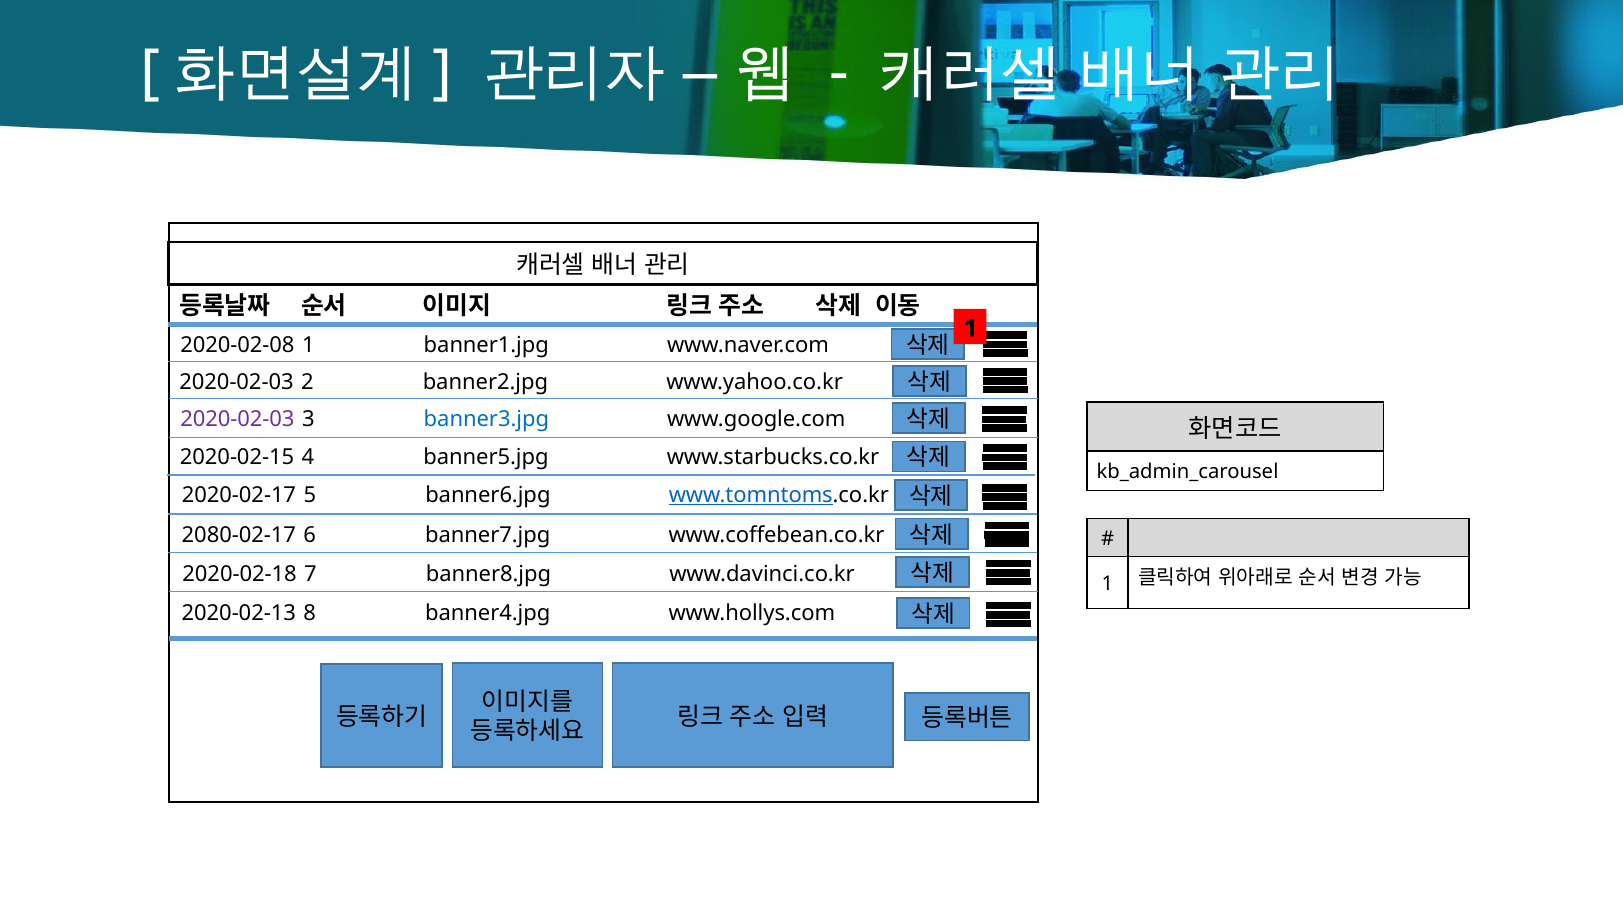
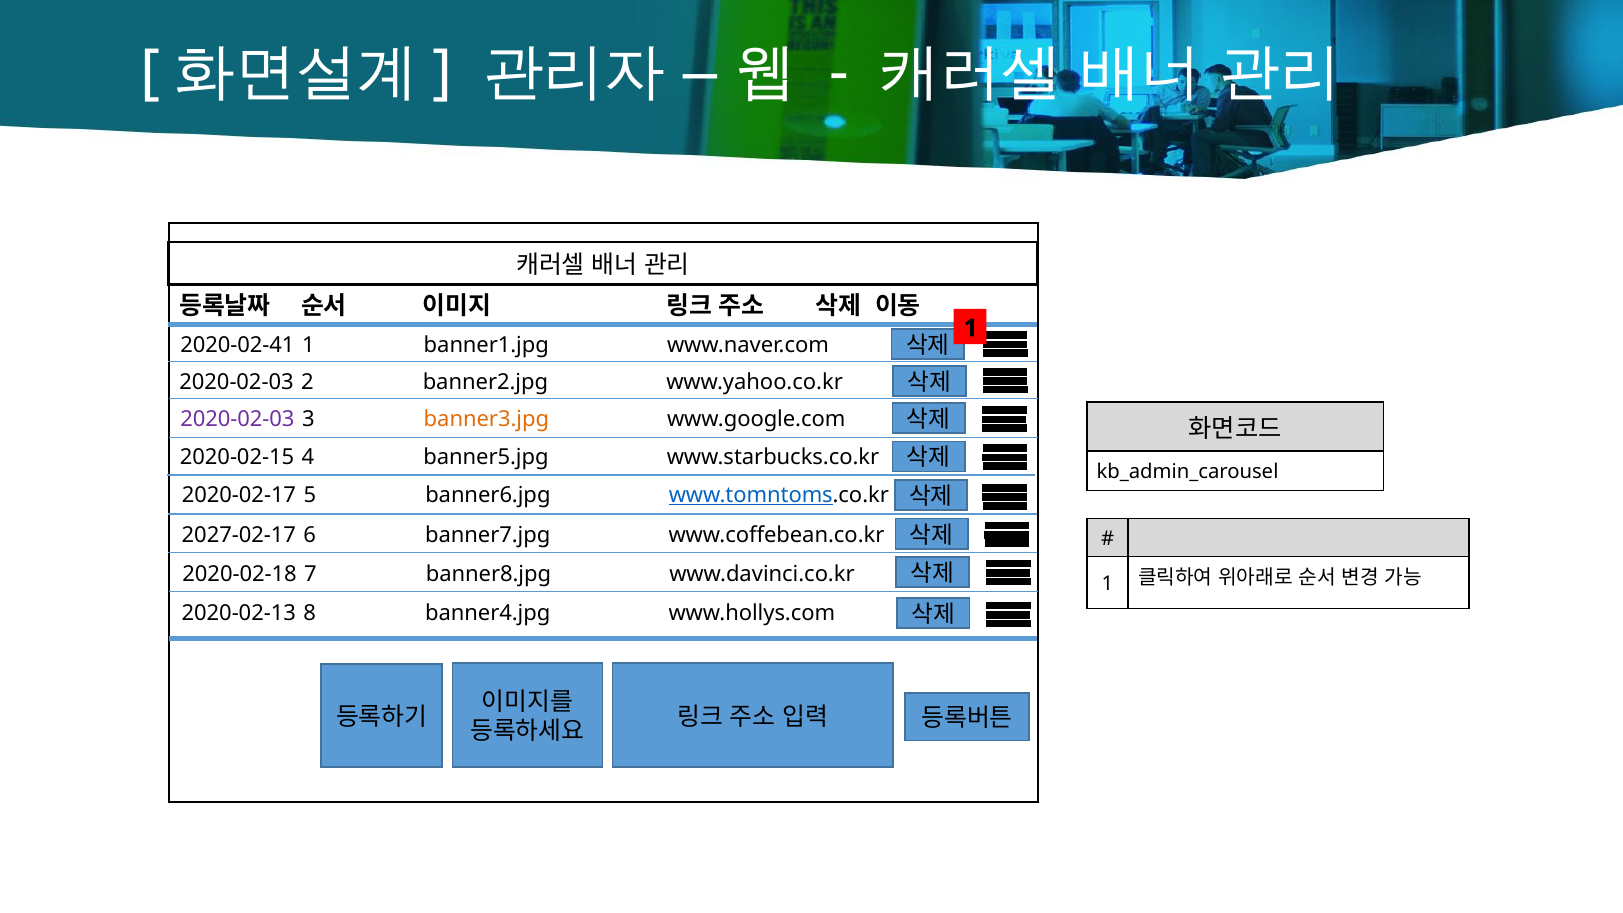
2020-02-08: 2020-02-08 -> 2020-02-41 (237, 346)
banner3.jpg colour: blue -> orange (486, 419)
2080-02-17: 2080-02-17 -> 2027-02-17 (239, 535)
